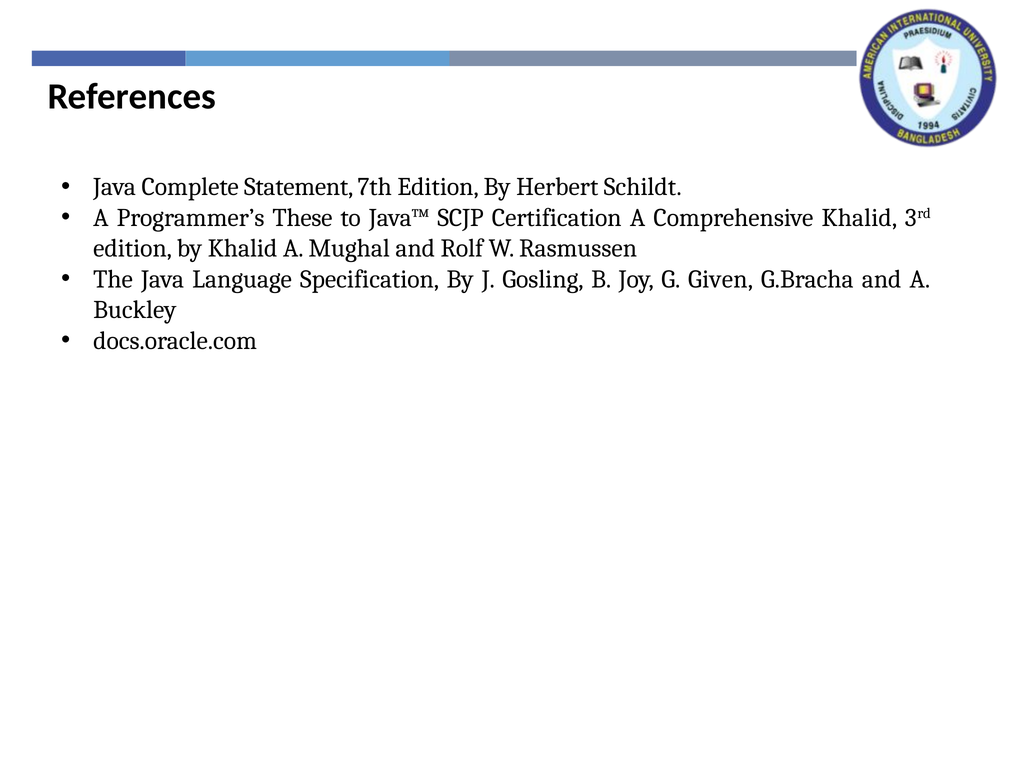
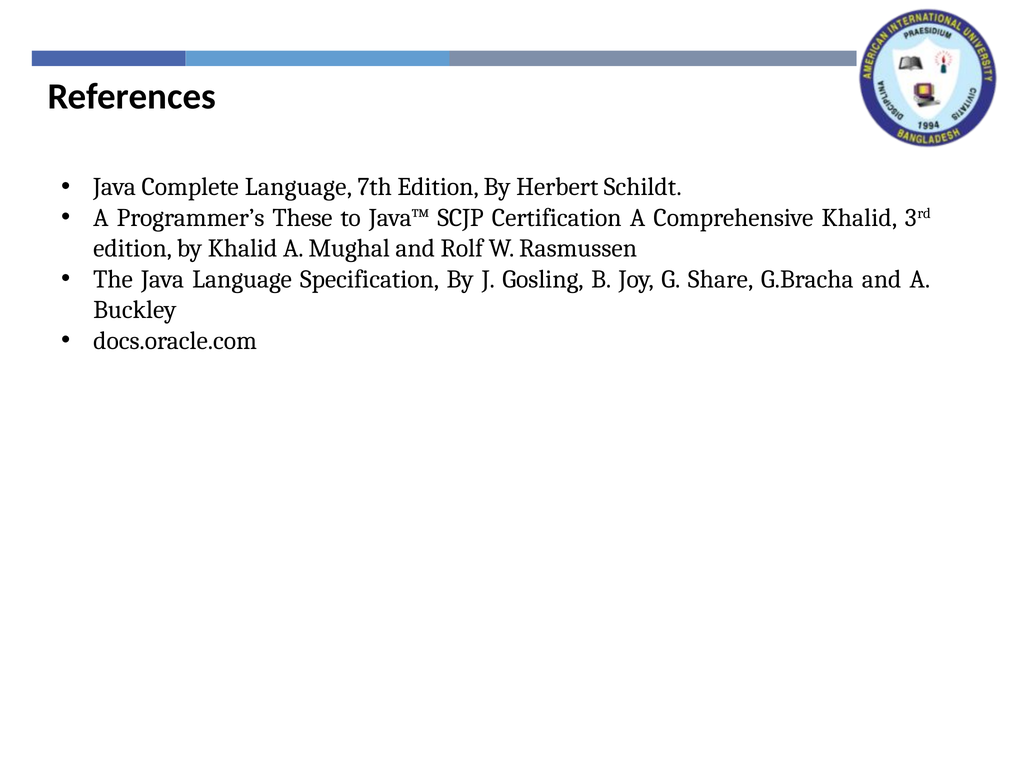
Complete Statement: Statement -> Language (298, 187)
Given: Given -> Share (721, 279)
